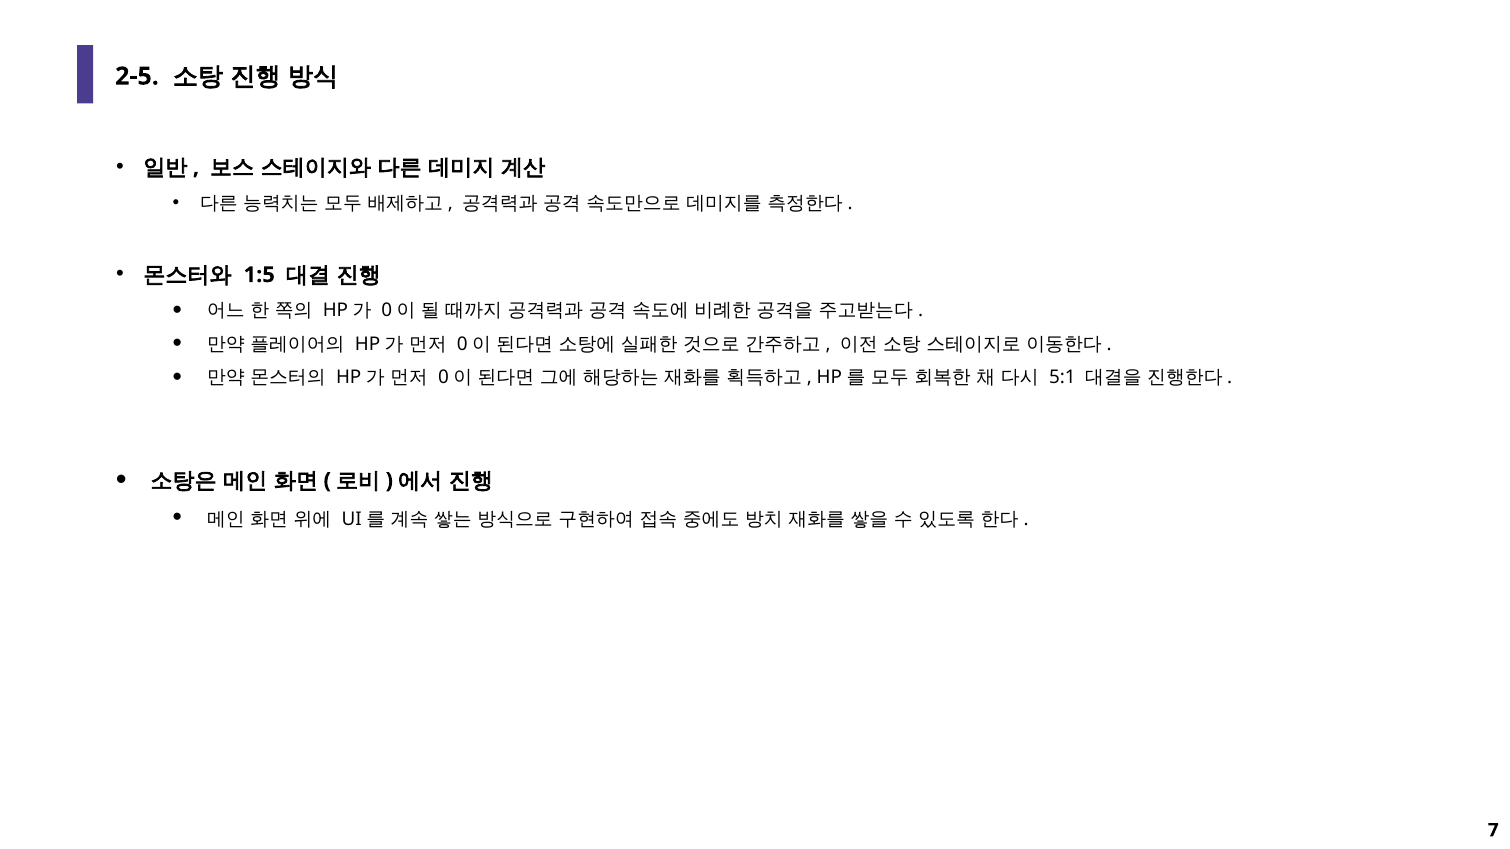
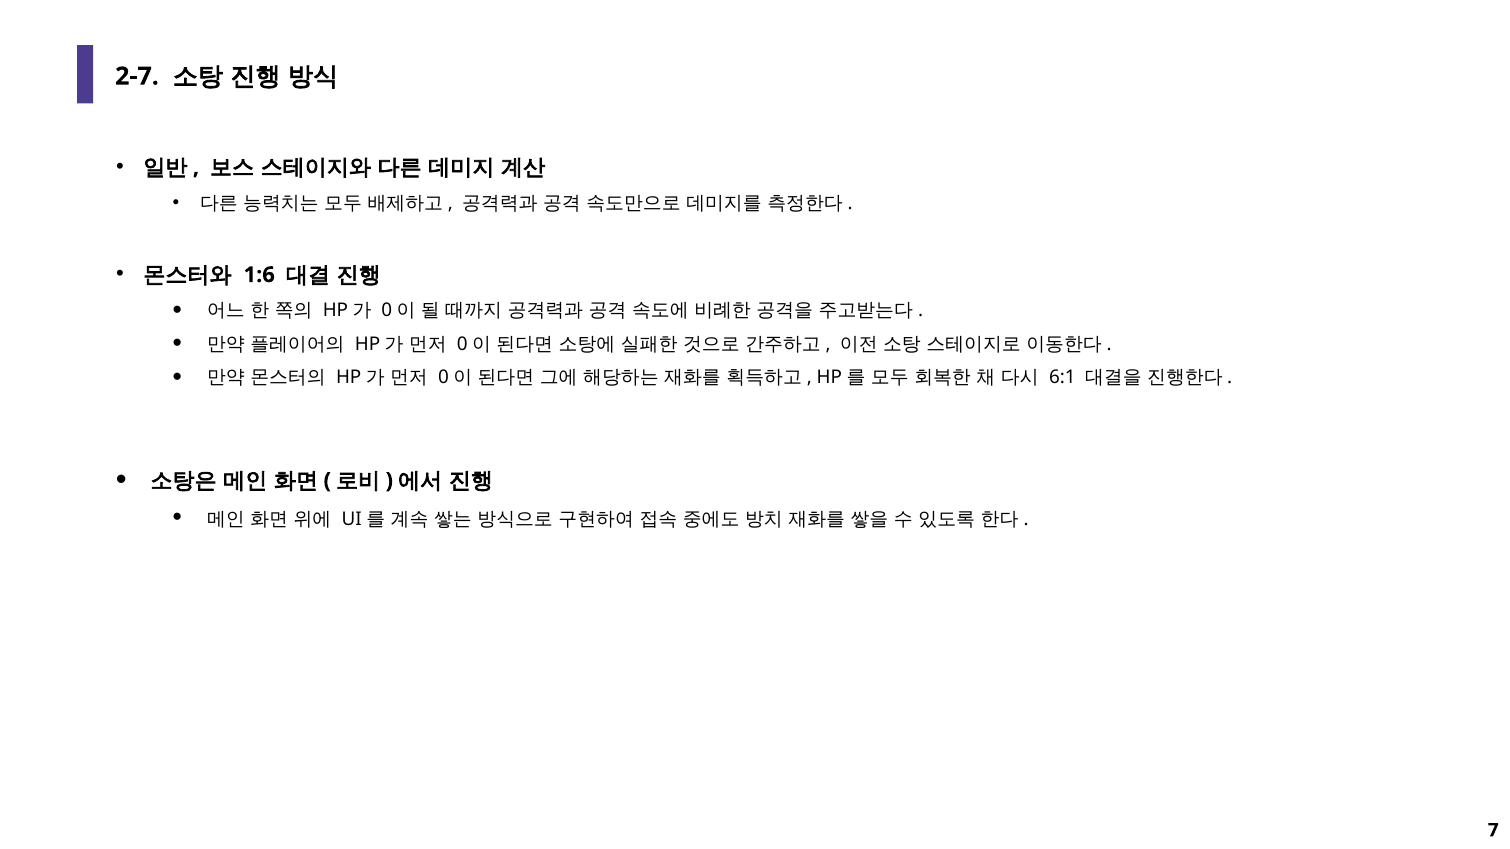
2-5: 2-5 -> 2-7 (137, 76)
1:5: 1:5 -> 1:6 (259, 275)
5:1: 5:1 -> 6:1 (1062, 378)
